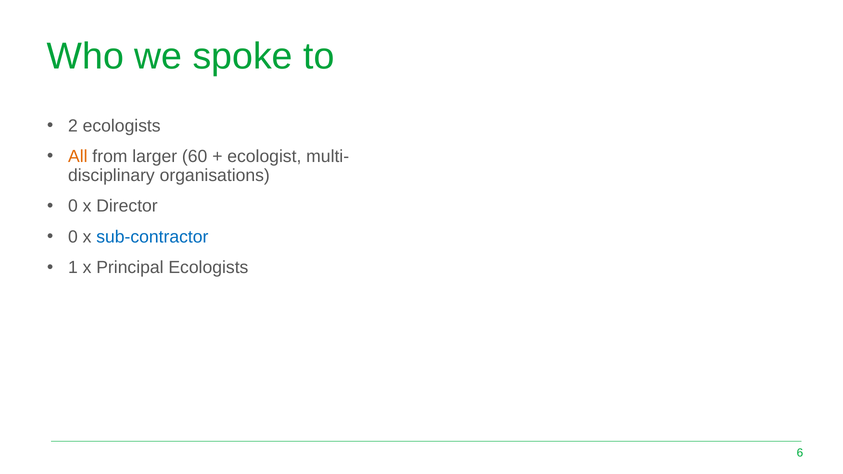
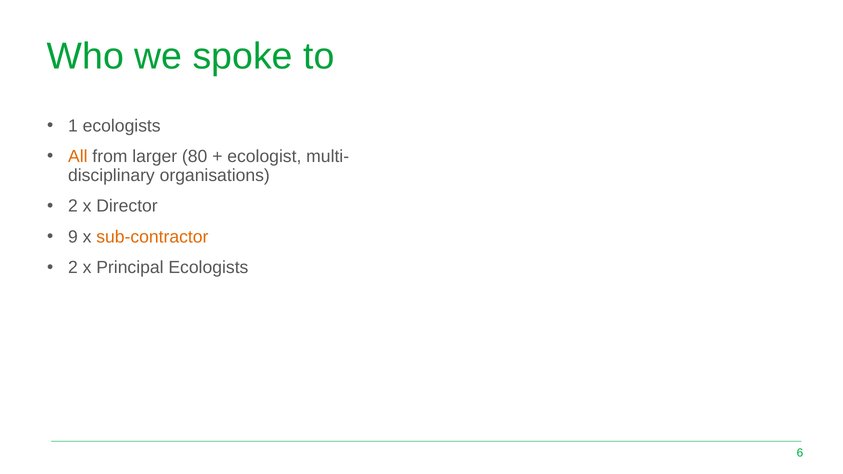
2: 2 -> 1 (73, 126)
60: 60 -> 80 (195, 157)
0: 0 -> 2 (73, 206)
0: 0 -> 9 (73, 237)
sub-contractor colour: blue -> orange (152, 237)
1: 1 -> 2 (73, 268)
